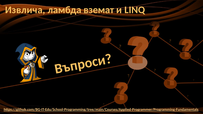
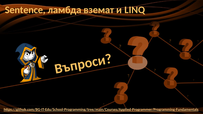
Извлича: Извлича -> Sentence (25, 10)
